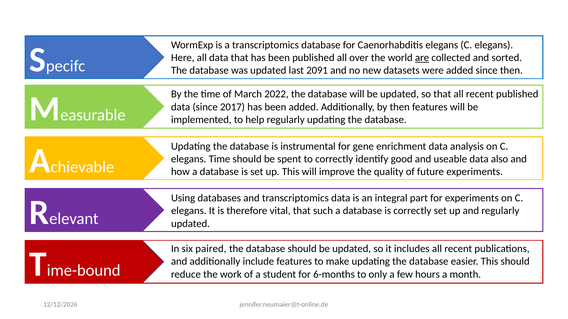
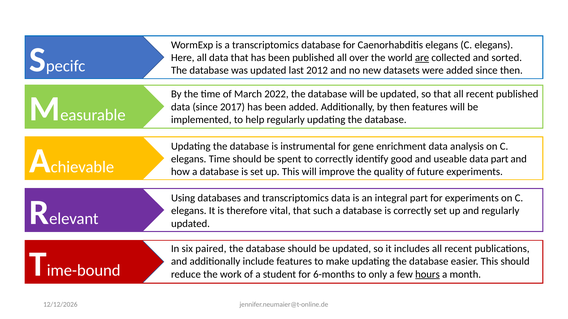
2091: 2091 -> 2012 (317, 71)
data also: also -> part (500, 159)
hours underline: none -> present (427, 275)
